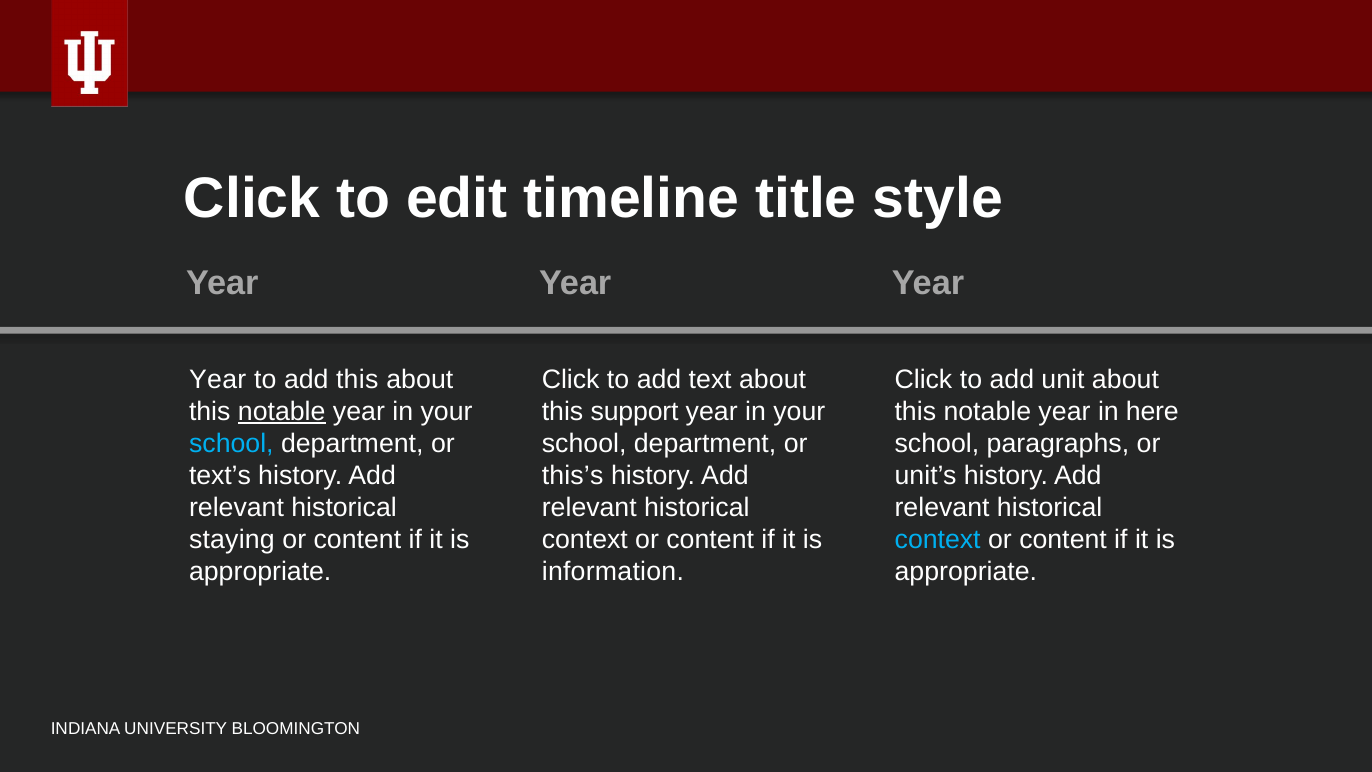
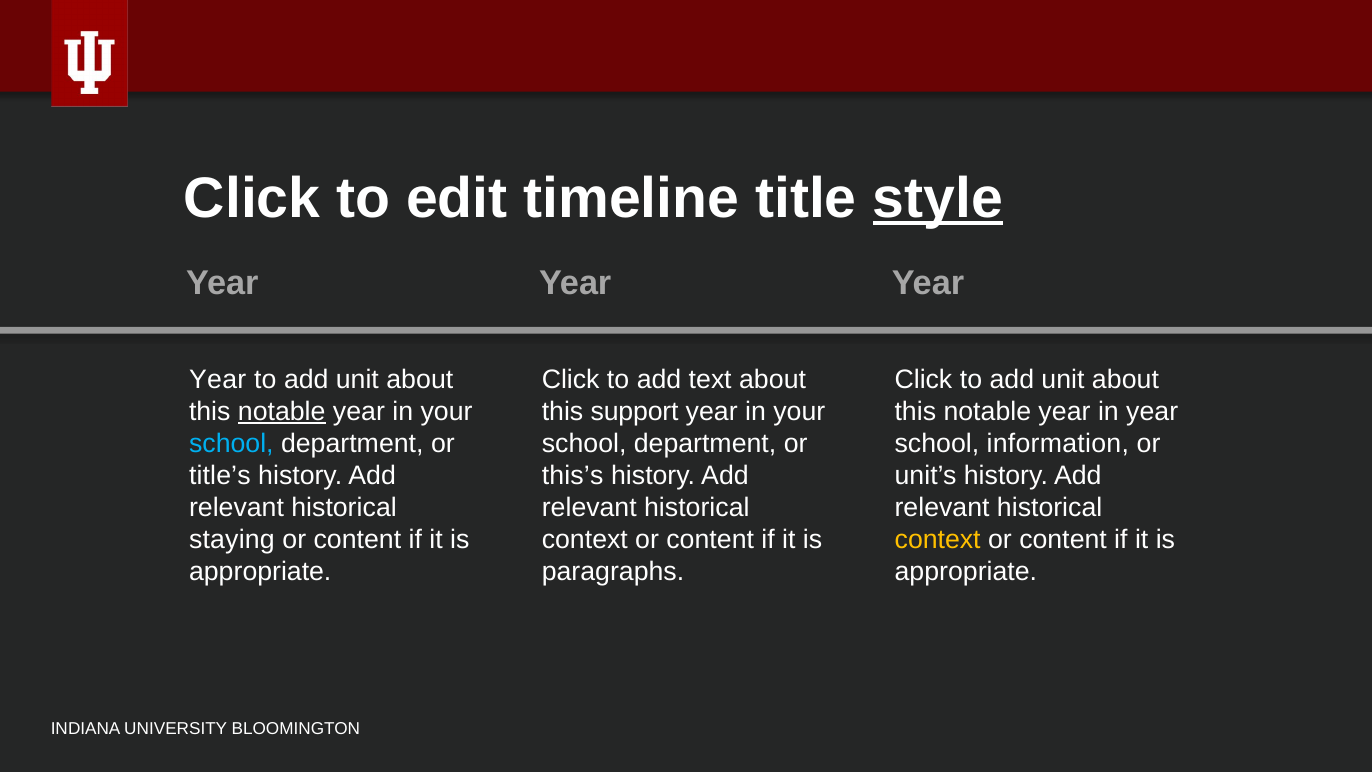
style underline: none -> present (938, 198)
this: this -> unit (357, 379)
in here: here -> year (1152, 411)
paragraphs: paragraphs -> information (1058, 444)
text’s: text’s -> title’s (220, 476)
context colour: light blue -> yellow (938, 540)
information: information -> paragraphs (613, 572)
